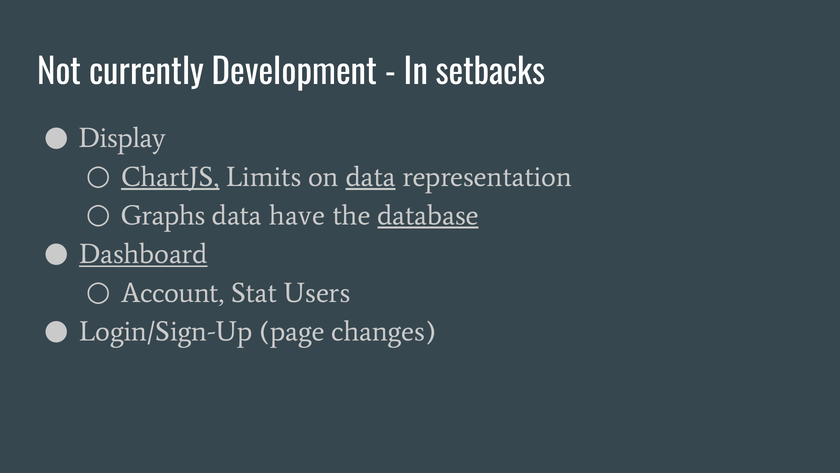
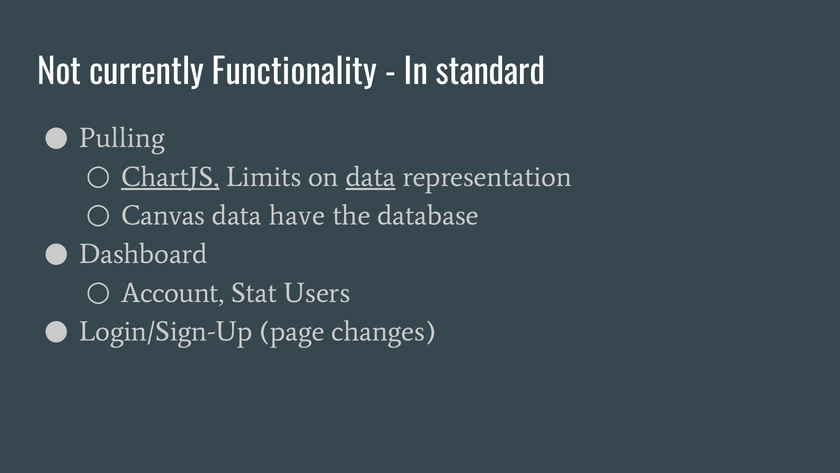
Development: Development -> Functionality (294, 73)
setbacks: setbacks -> standard (490, 73)
Display: Display -> Pulling (122, 138)
Graphs: Graphs -> Canvas (163, 215)
database underline: present -> none (428, 215)
Dashboard underline: present -> none (143, 254)
